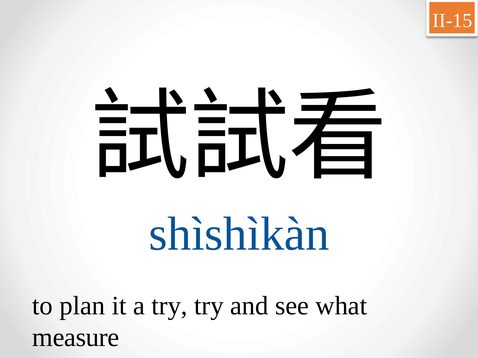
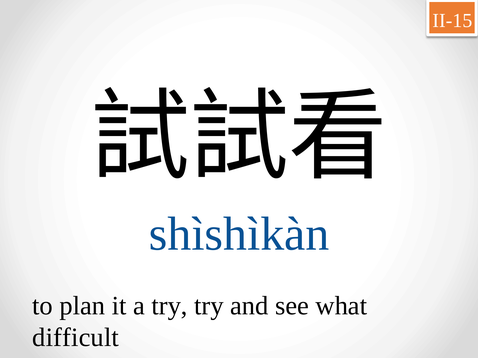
measure: measure -> difficult (76, 338)
